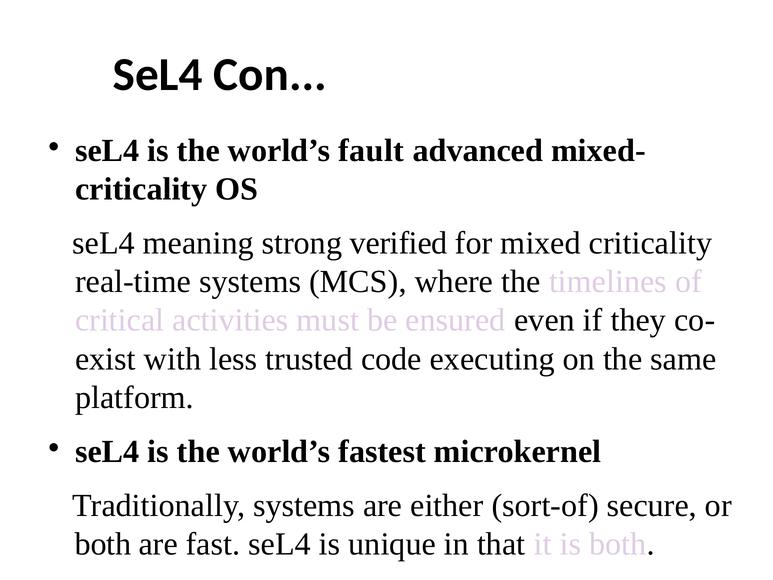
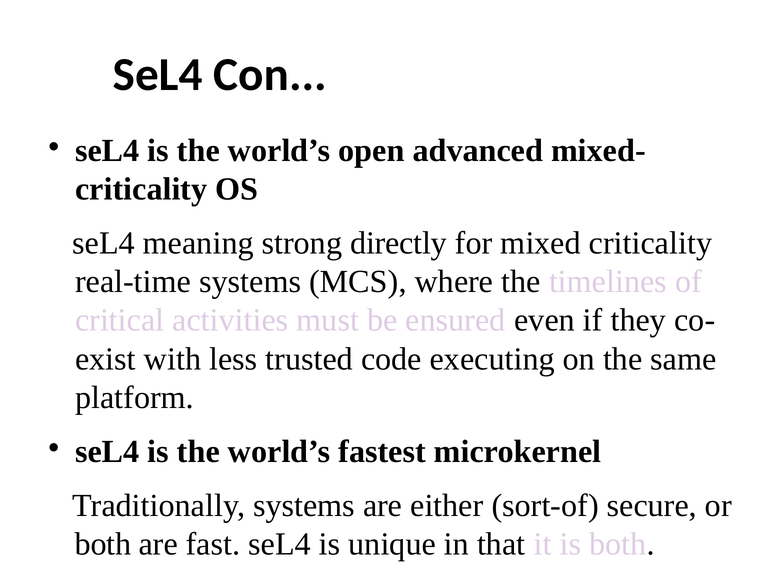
fault: fault -> open (371, 150)
verified: verified -> directly (399, 243)
